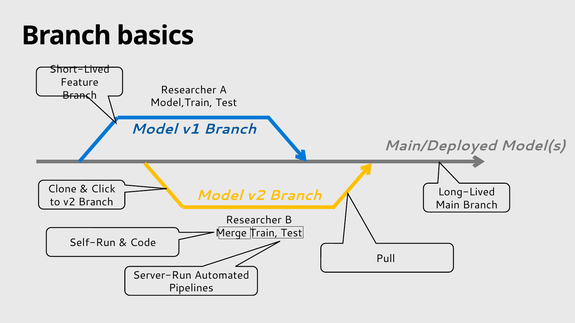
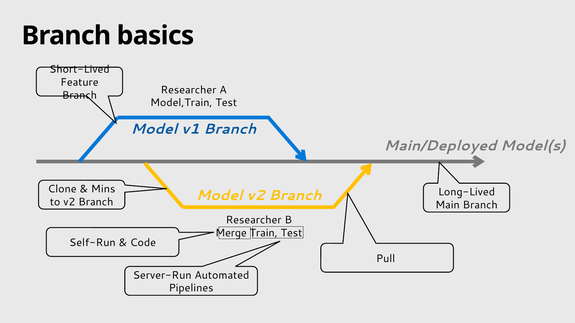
Click: Click -> Mins (103, 189)
